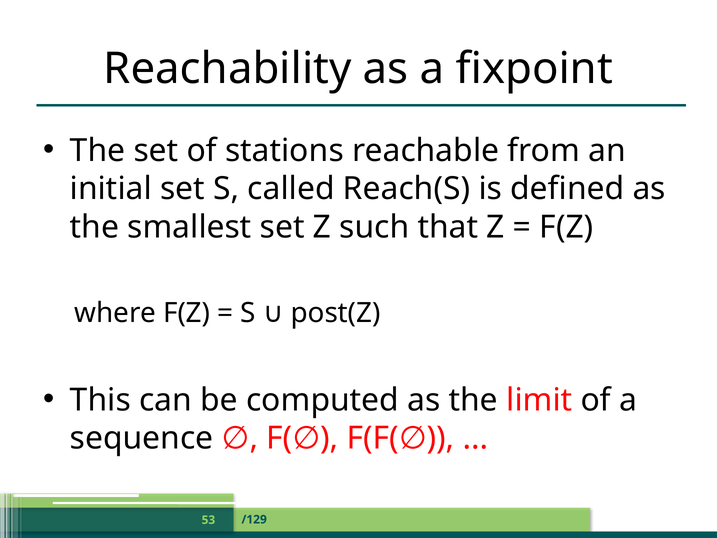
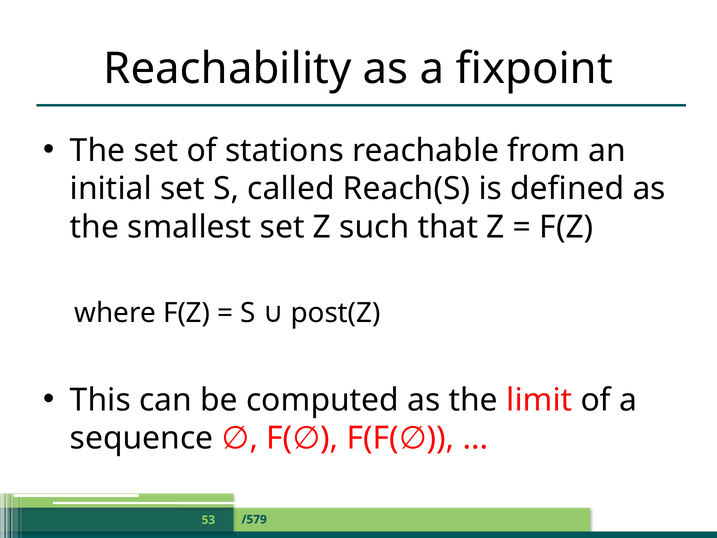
/129: /129 -> /579 (254, 519)
